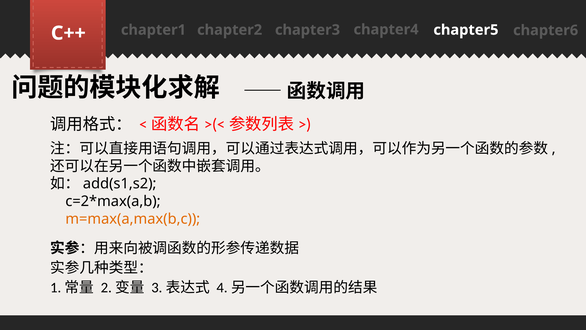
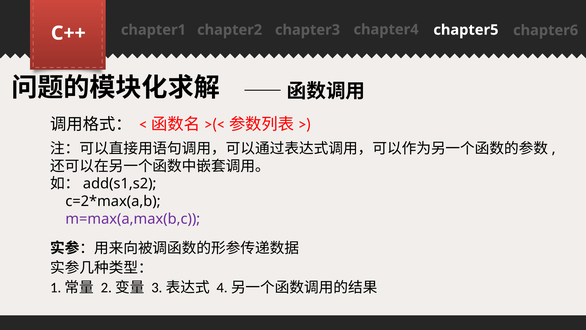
m=max(a,max(b,c colour: orange -> purple (133, 219)
